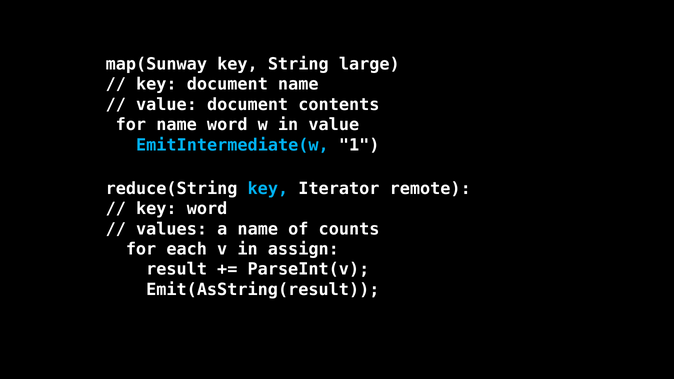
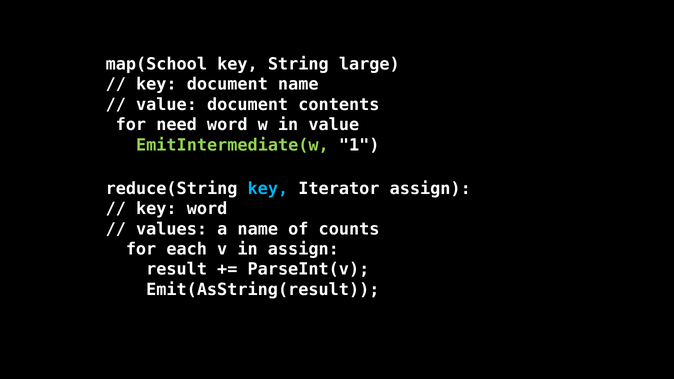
map(Sunway: map(Sunway -> map(School (156, 64)
for name: name -> need (177, 125)
EmitIntermediate(w colour: light blue -> light green (232, 145)
Iterator remote: remote -> assign (430, 189)
